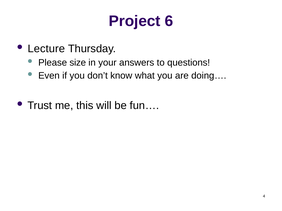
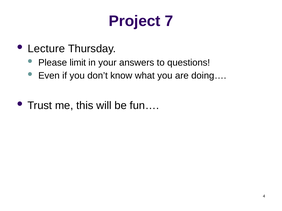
6: 6 -> 7 (169, 21)
size: size -> limit (78, 63)
